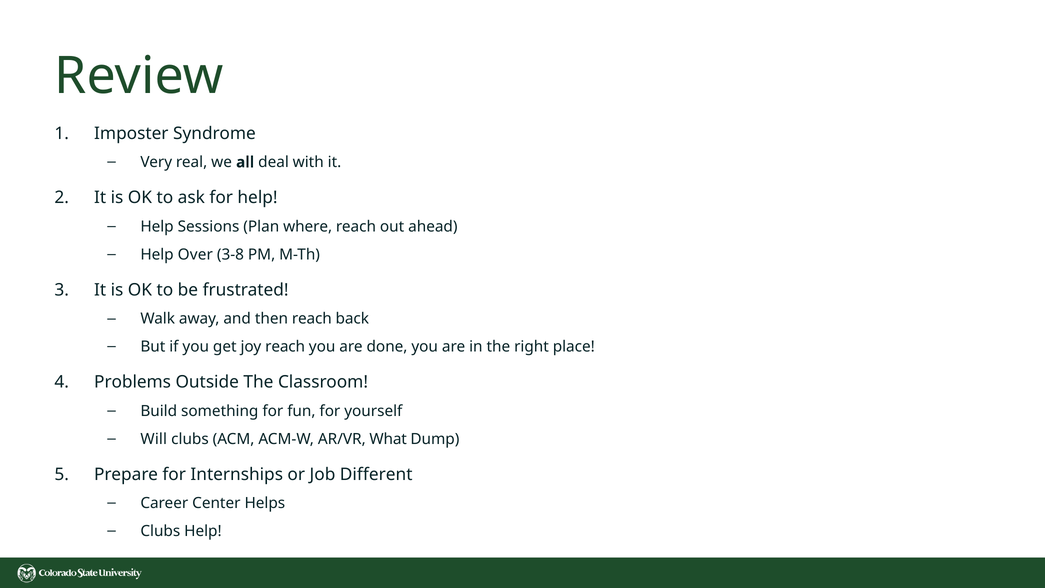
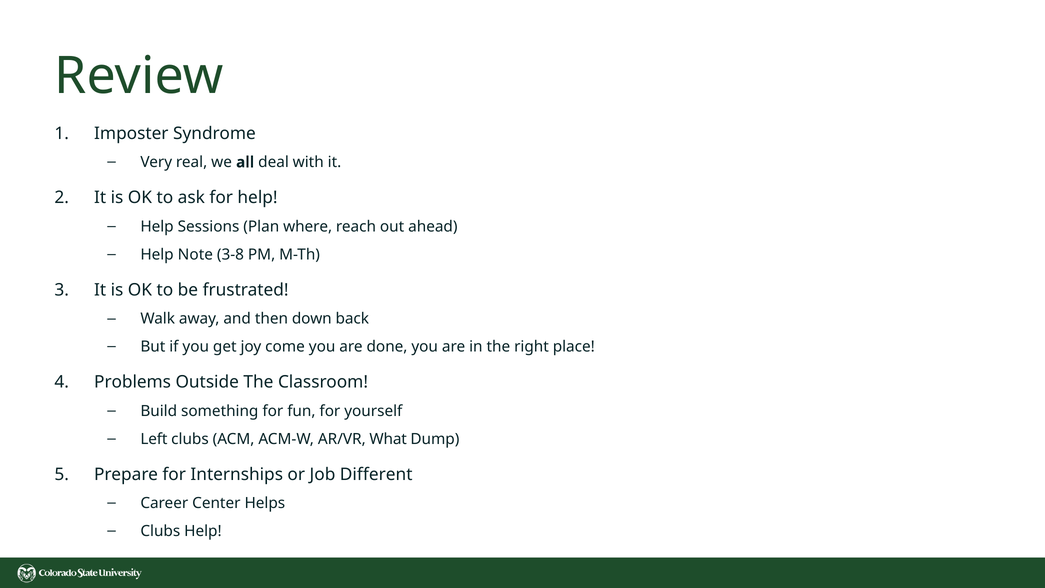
Over: Over -> Note (195, 254)
then reach: reach -> down (312, 319)
joy reach: reach -> come (285, 347)
Will: Will -> Left (154, 439)
